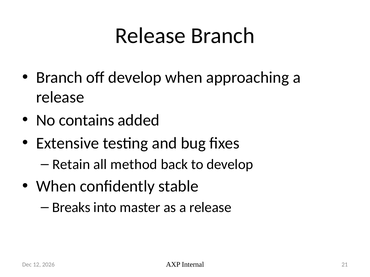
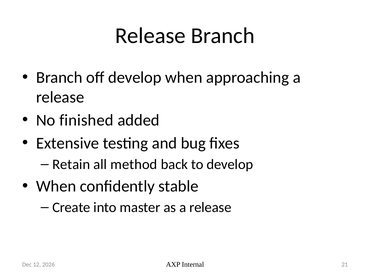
contains: contains -> finished (86, 120)
Breaks: Breaks -> Create (71, 208)
